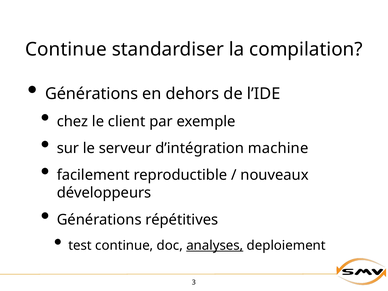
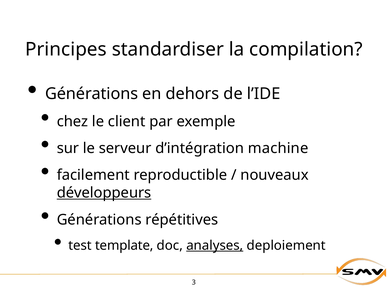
Continue: Continue -> Principes (66, 49)
développeurs underline: none -> present (104, 193)
test continue: continue -> template (124, 245)
